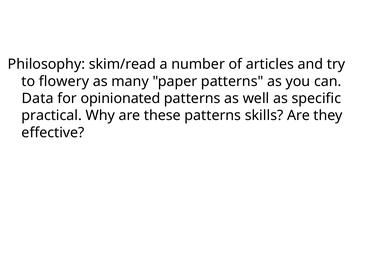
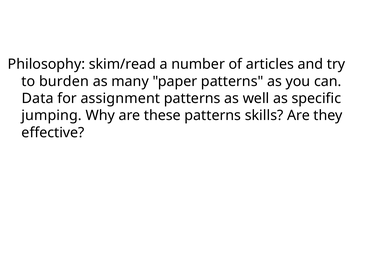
flowery: flowery -> burden (64, 81)
opinionated: opinionated -> assignment (120, 99)
practical: practical -> jumping (52, 116)
